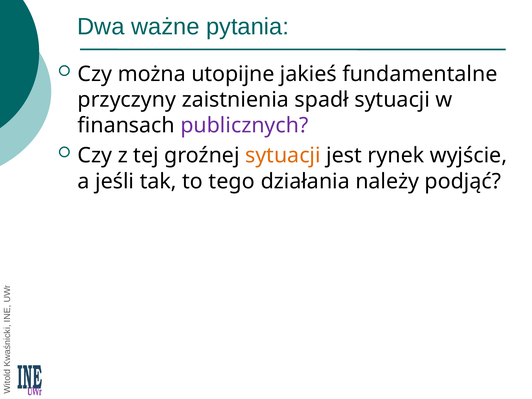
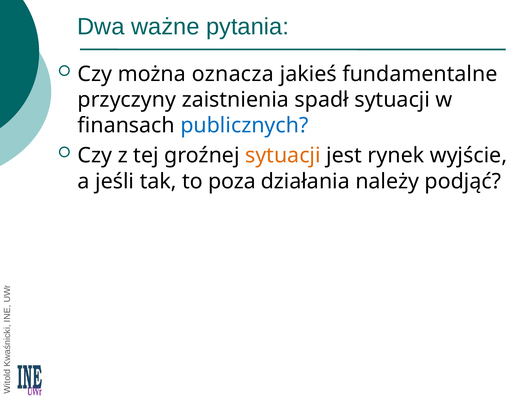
utopijne: utopijne -> oznacza (233, 74)
publicznych colour: purple -> blue (244, 126)
tego: tego -> poza (232, 181)
